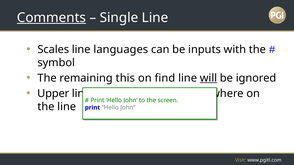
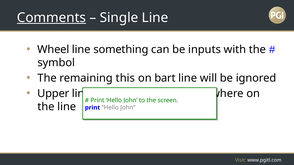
Scales: Scales -> Wheel (53, 49)
languages: languages -> something (121, 49)
find: find -> bart (165, 78)
will underline: present -> none (208, 78)
